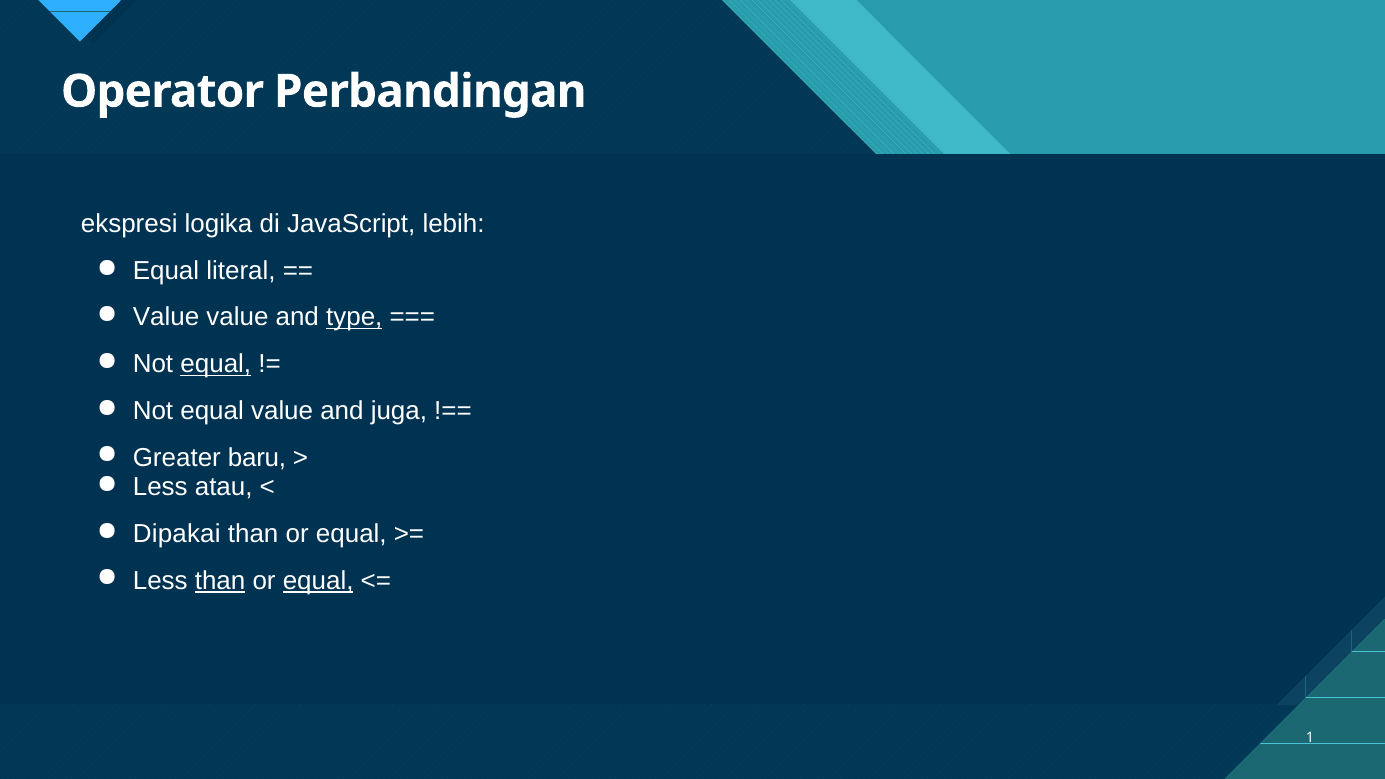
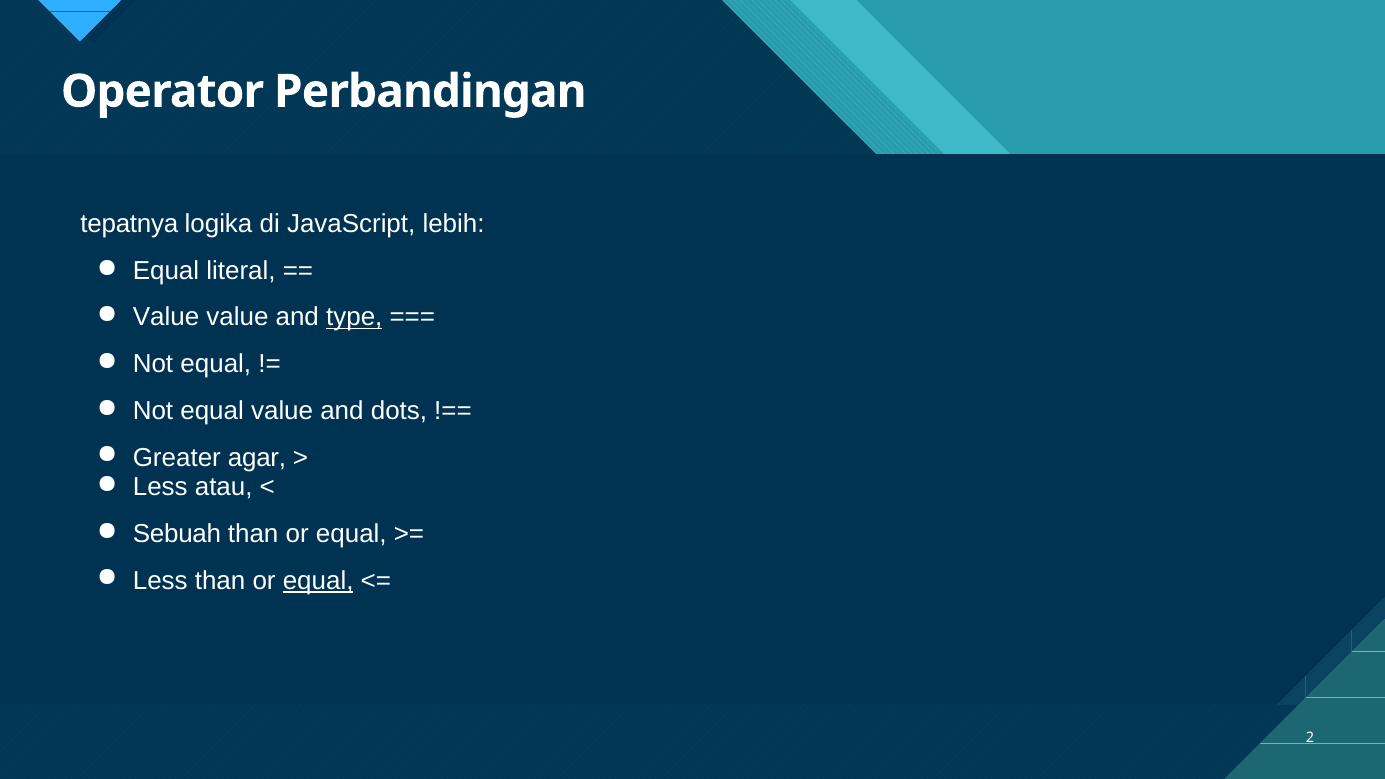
ekspresi: ekspresi -> tepatnya (129, 224)
equal underline: present -> none (216, 364)
juga: juga -> dots (399, 411)
baru: baru -> agar (257, 458)
Dipakai: Dipakai -> Sebuah (177, 534)
than underline: present -> none (220, 581)
1: 1 -> 2 (1310, 738)
